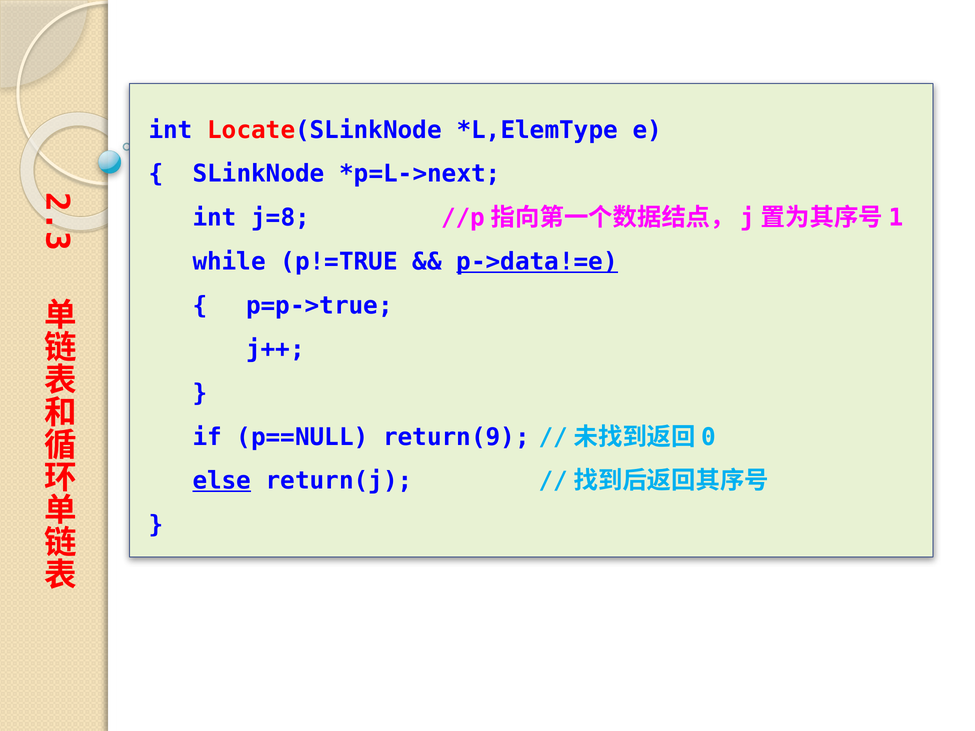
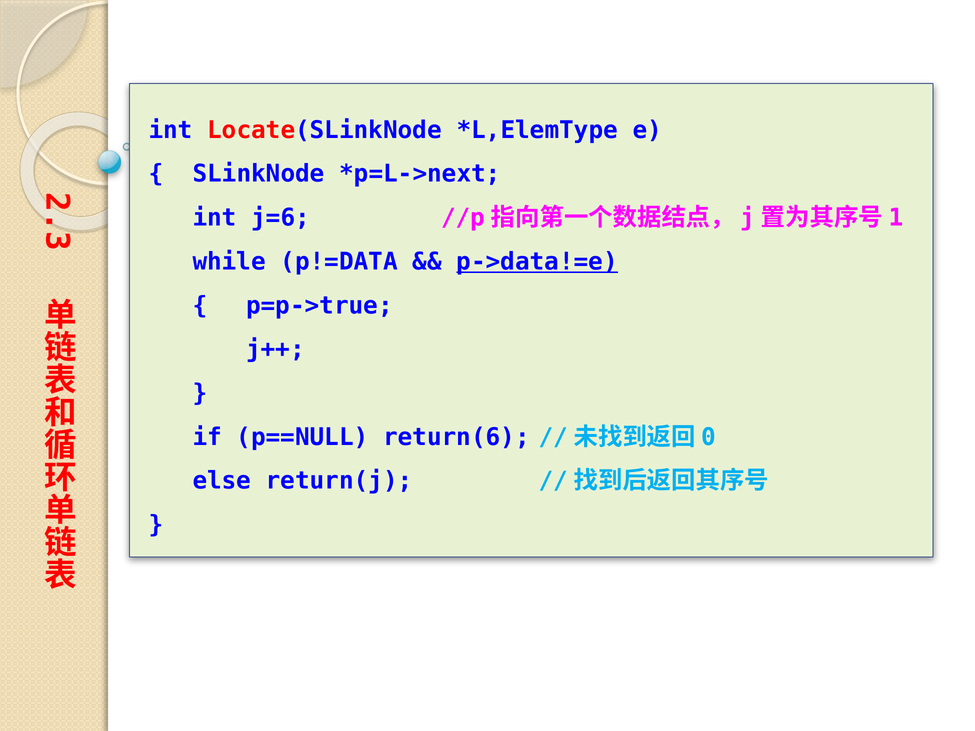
j=8: j=8 -> j=6 (281, 218)
p!=TRUE: p!=TRUE -> p!=DATA (339, 262)
return(9: return(9 -> return(6 (456, 437)
else underline: present -> none (222, 481)
